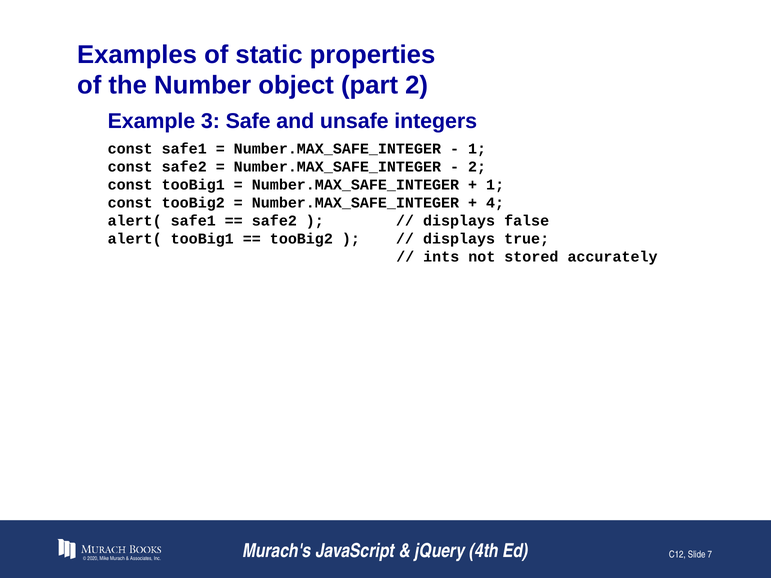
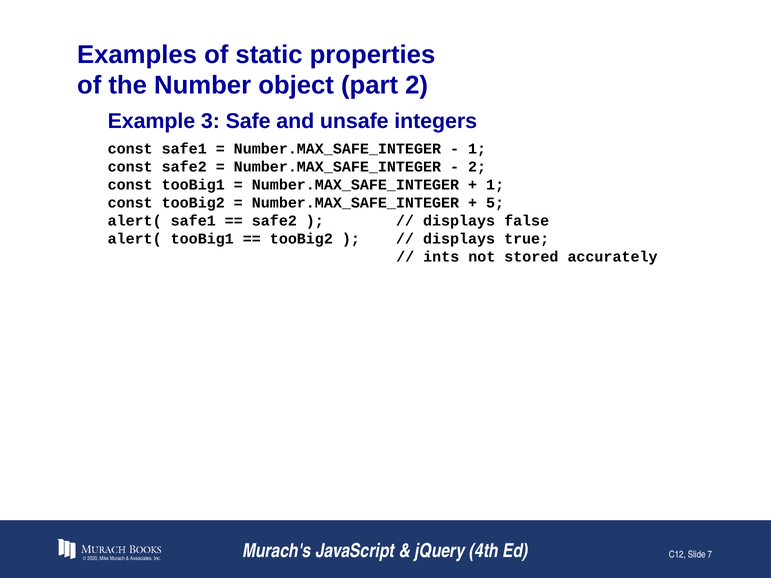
4: 4 -> 5 (495, 203)
